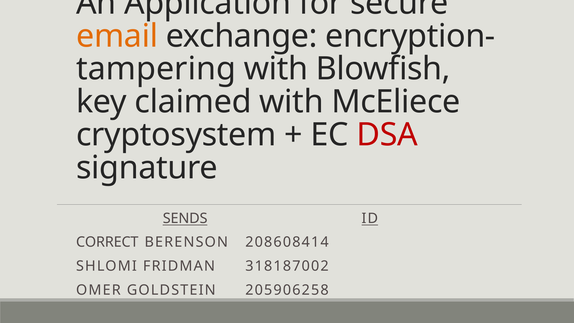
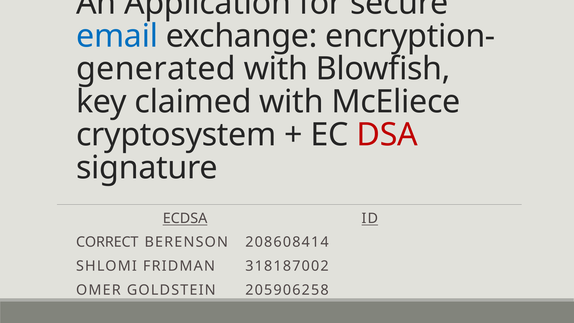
email colour: orange -> blue (117, 36)
tampering: tampering -> generated (156, 69)
SENDS: SENDS -> ECDSA (185, 218)
